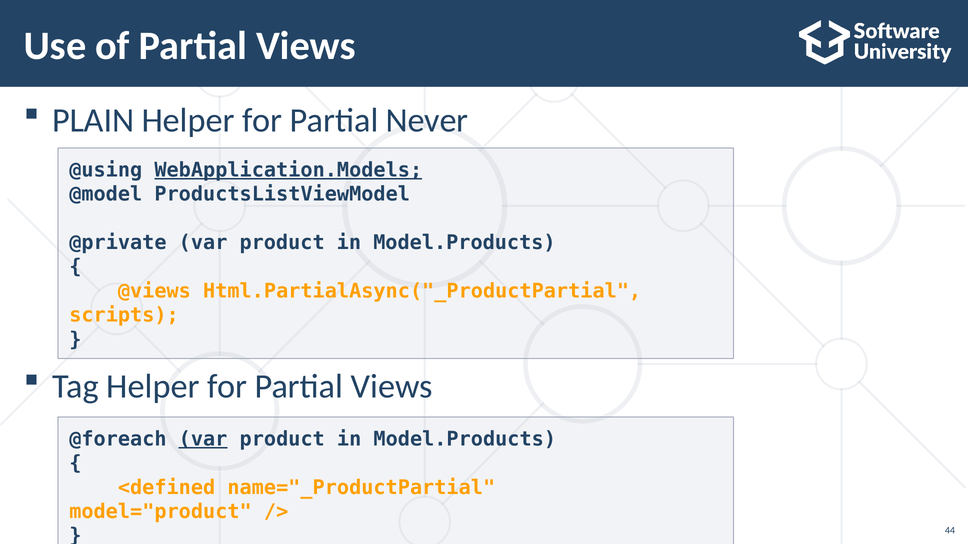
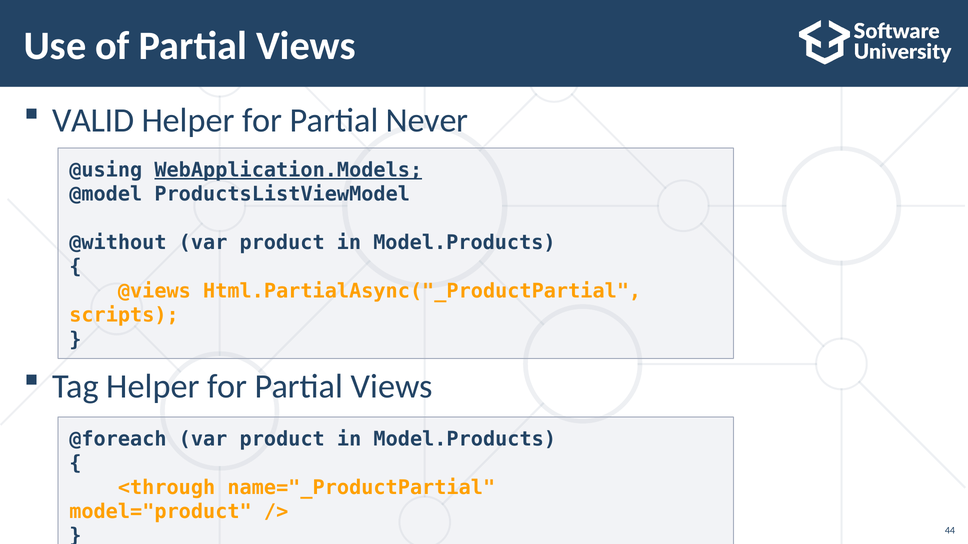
PLAIN: PLAIN -> VALID (93, 121)
@private: @private -> @without (118, 243)
var underline: present -> none (203, 439)
<defined: <defined -> <through (167, 488)
